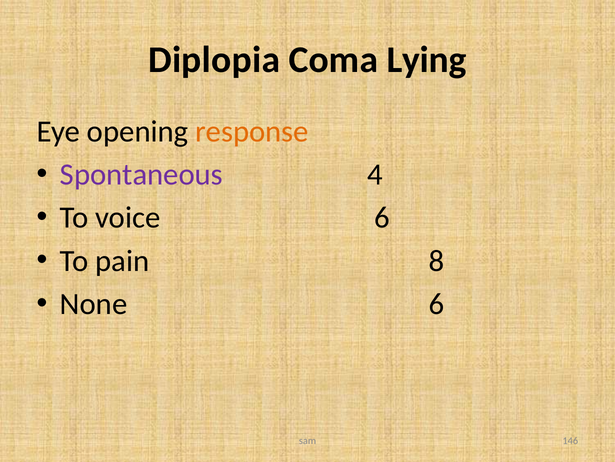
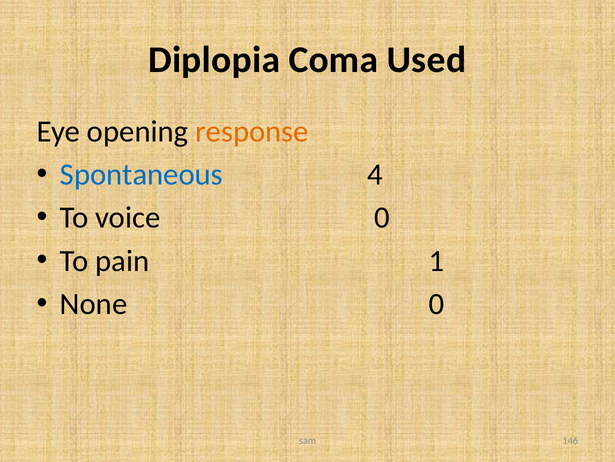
Lying: Lying -> Used (426, 60)
Spontaneous colour: purple -> blue (141, 174)
voice 6: 6 -> 0 (382, 217)
8: 8 -> 1 (437, 260)
None 6: 6 -> 0 (437, 304)
